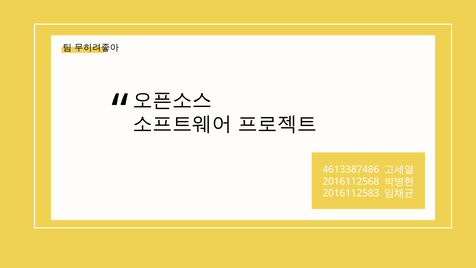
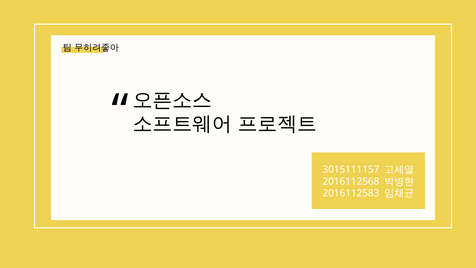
4613387486: 4613387486 -> 3015111157 (351, 169)
